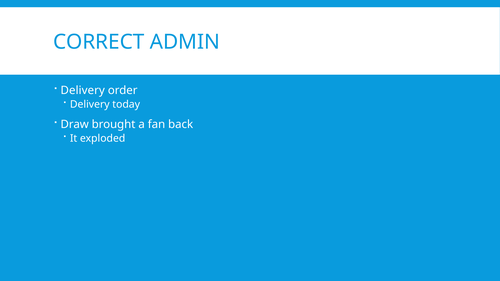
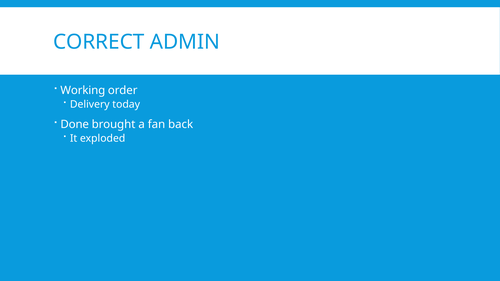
Delivery: Delivery -> Working (83, 90)
Draw: Draw -> Done (75, 125)
